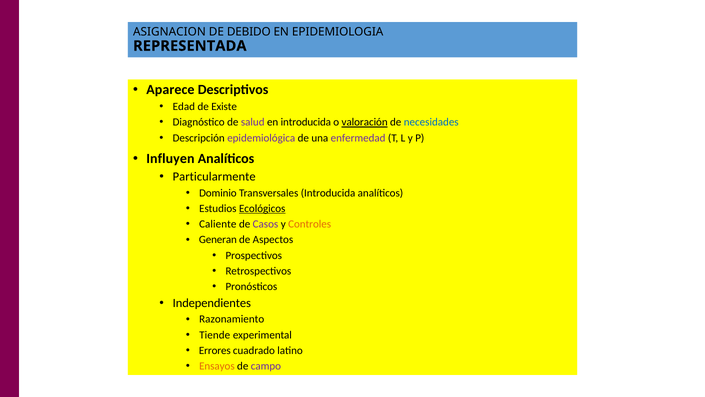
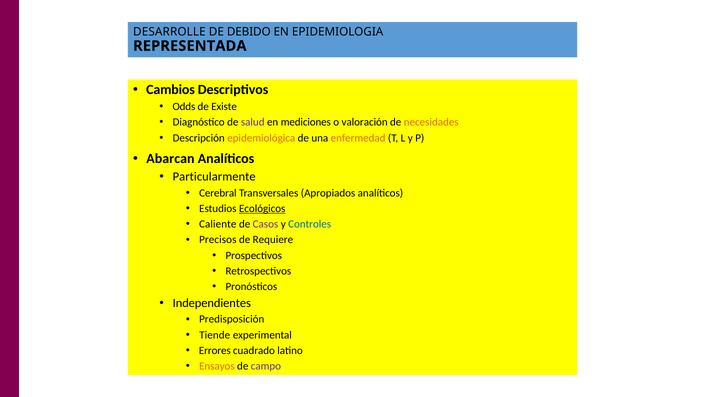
ASIGNACION: ASIGNACION -> DESARROLLE (169, 32)
Aparece: Aparece -> Cambios (171, 89)
Edad: Edad -> Odds (184, 107)
en introducida: introducida -> mediciones (306, 122)
valoración underline: present -> none (365, 122)
necesidades colour: blue -> orange (431, 122)
epidemiológica colour: purple -> orange (261, 138)
enfermedad colour: purple -> orange (358, 138)
Influyen: Influyen -> Abarcan (170, 159)
Dominio: Dominio -> Cerebral (218, 193)
Transversales Introducida: Introducida -> Apropiados (328, 193)
Controles colour: orange -> blue (310, 224)
Generan: Generan -> Precisos (218, 240)
Aspectos: Aspectos -> Requiere (273, 240)
Razonamiento: Razonamiento -> Predisposición (232, 319)
